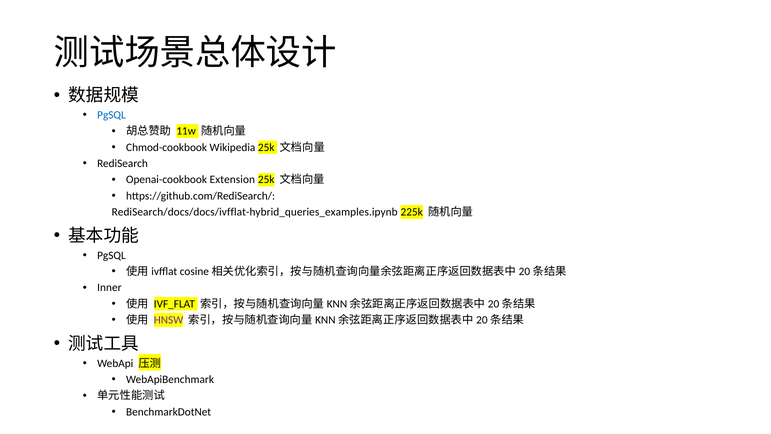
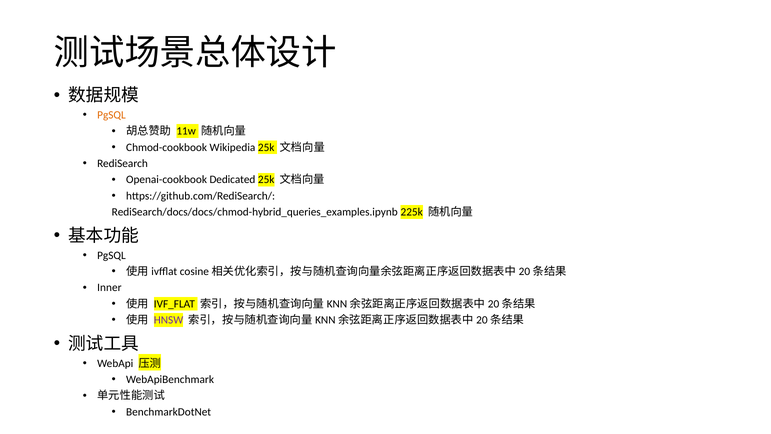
PgSQL colour: blue -> orange (111, 115)
Extension: Extension -> Dedicated (232, 180)
RediSearch/docs/docs/ivfflat-hybrid_queries_examples.ipynb: RediSearch/docs/docs/ivfflat-hybrid_queries_examples.ipynb -> RediSearch/docs/docs/chmod-hybrid_queries_examples.ipynb (255, 212)
